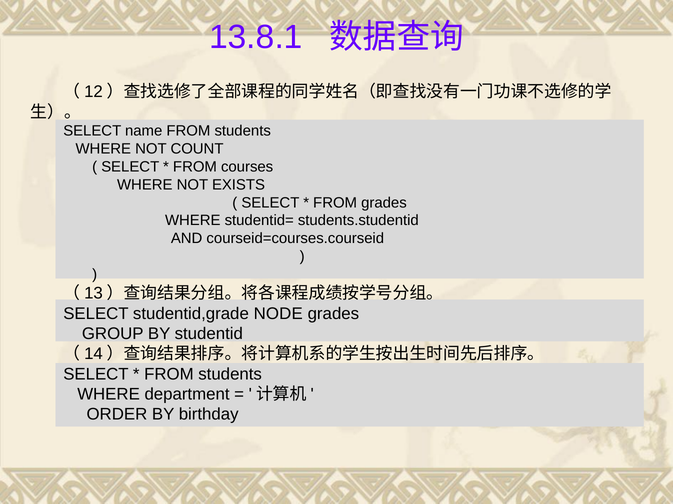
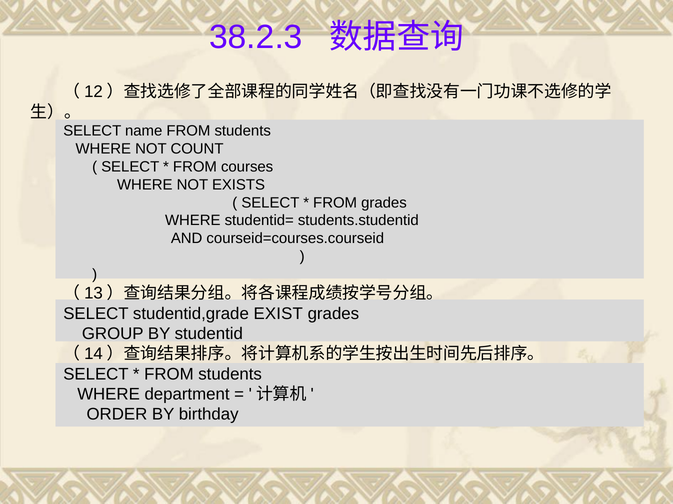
13.8.1: 13.8.1 -> 38.2.3 (256, 37)
NODE: NODE -> EXIST (278, 314)
